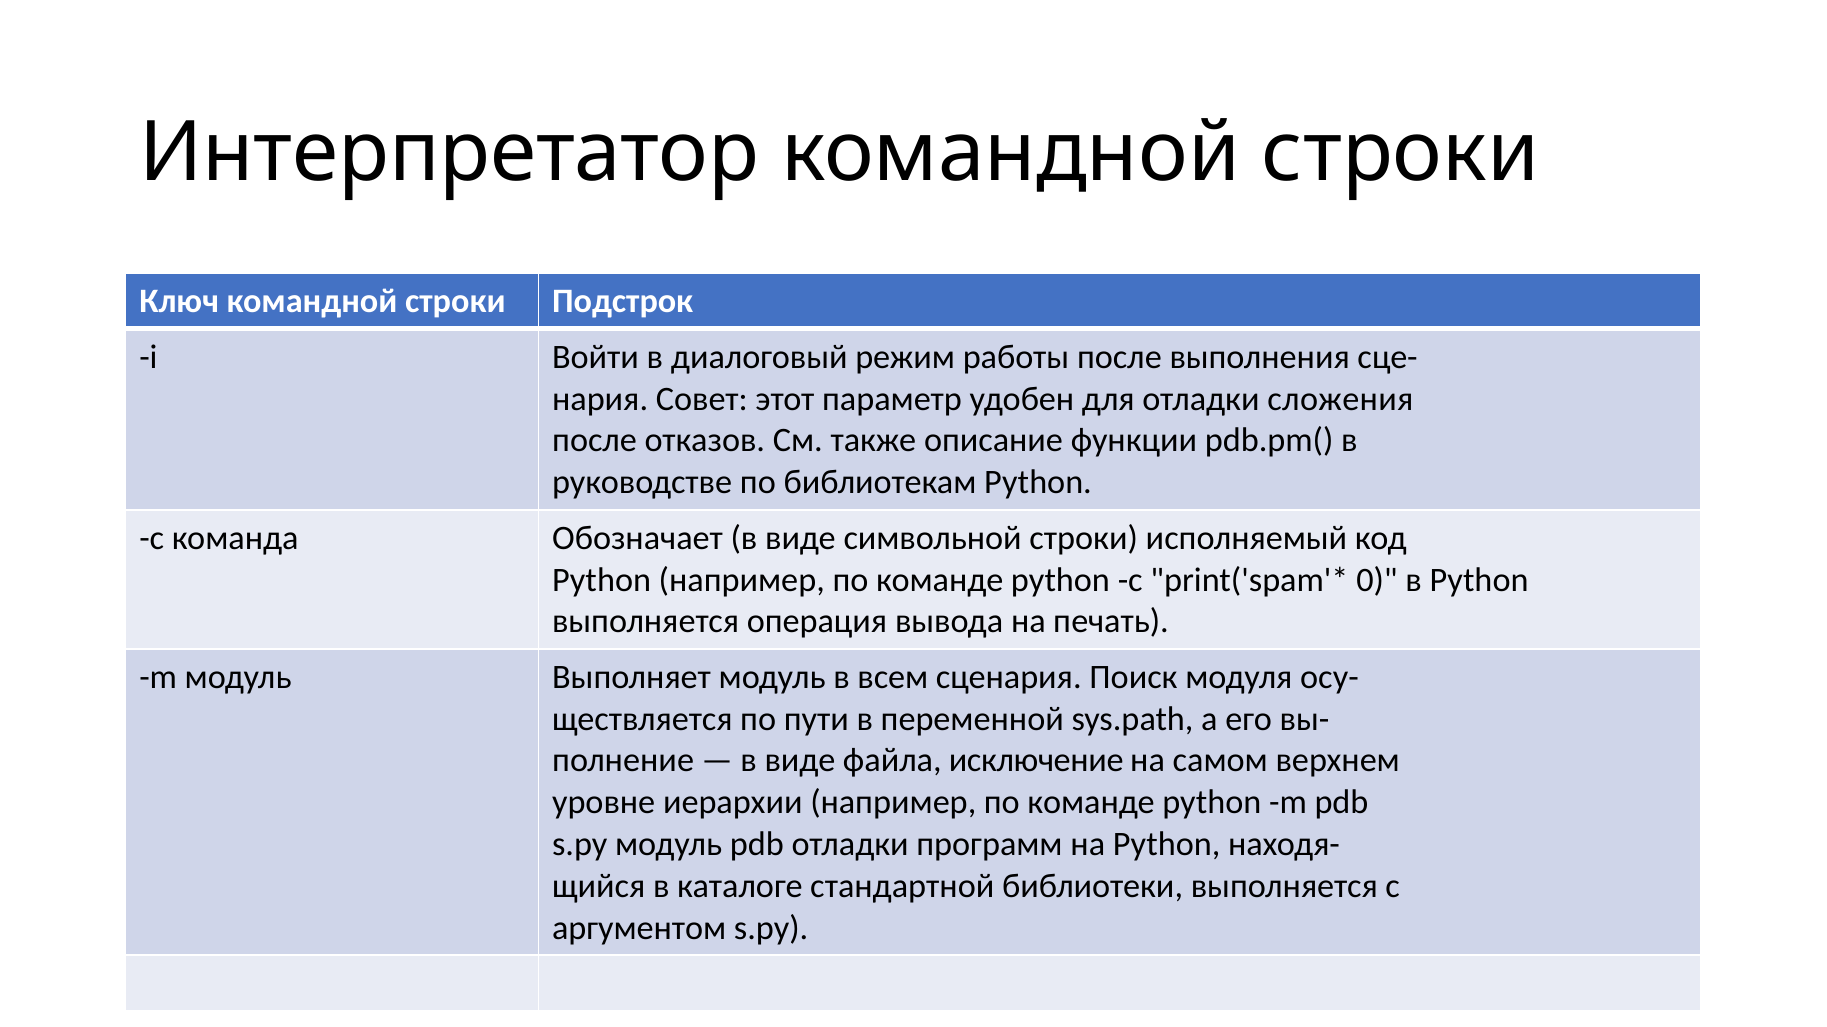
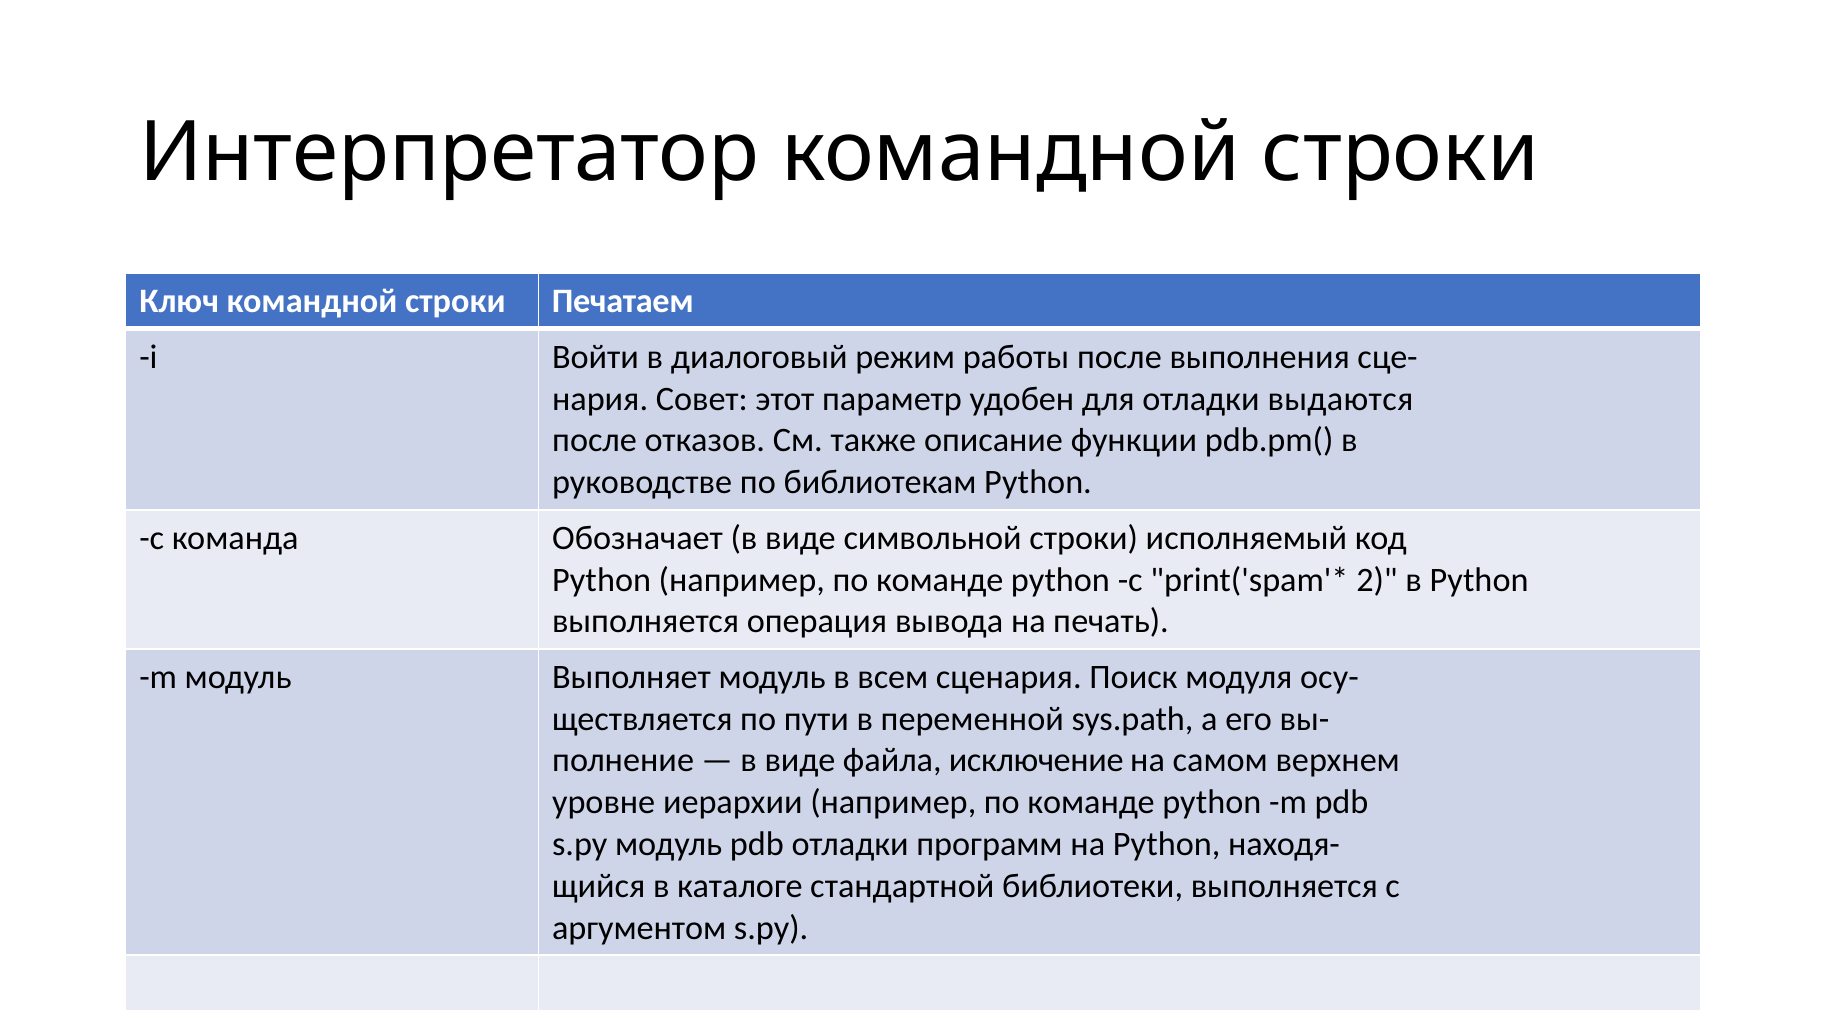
Подстрок: Подстрок -> Печатаем (623, 302)
сложения: сложения -> выдаются (1340, 399)
0: 0 -> 2 (1377, 580)
